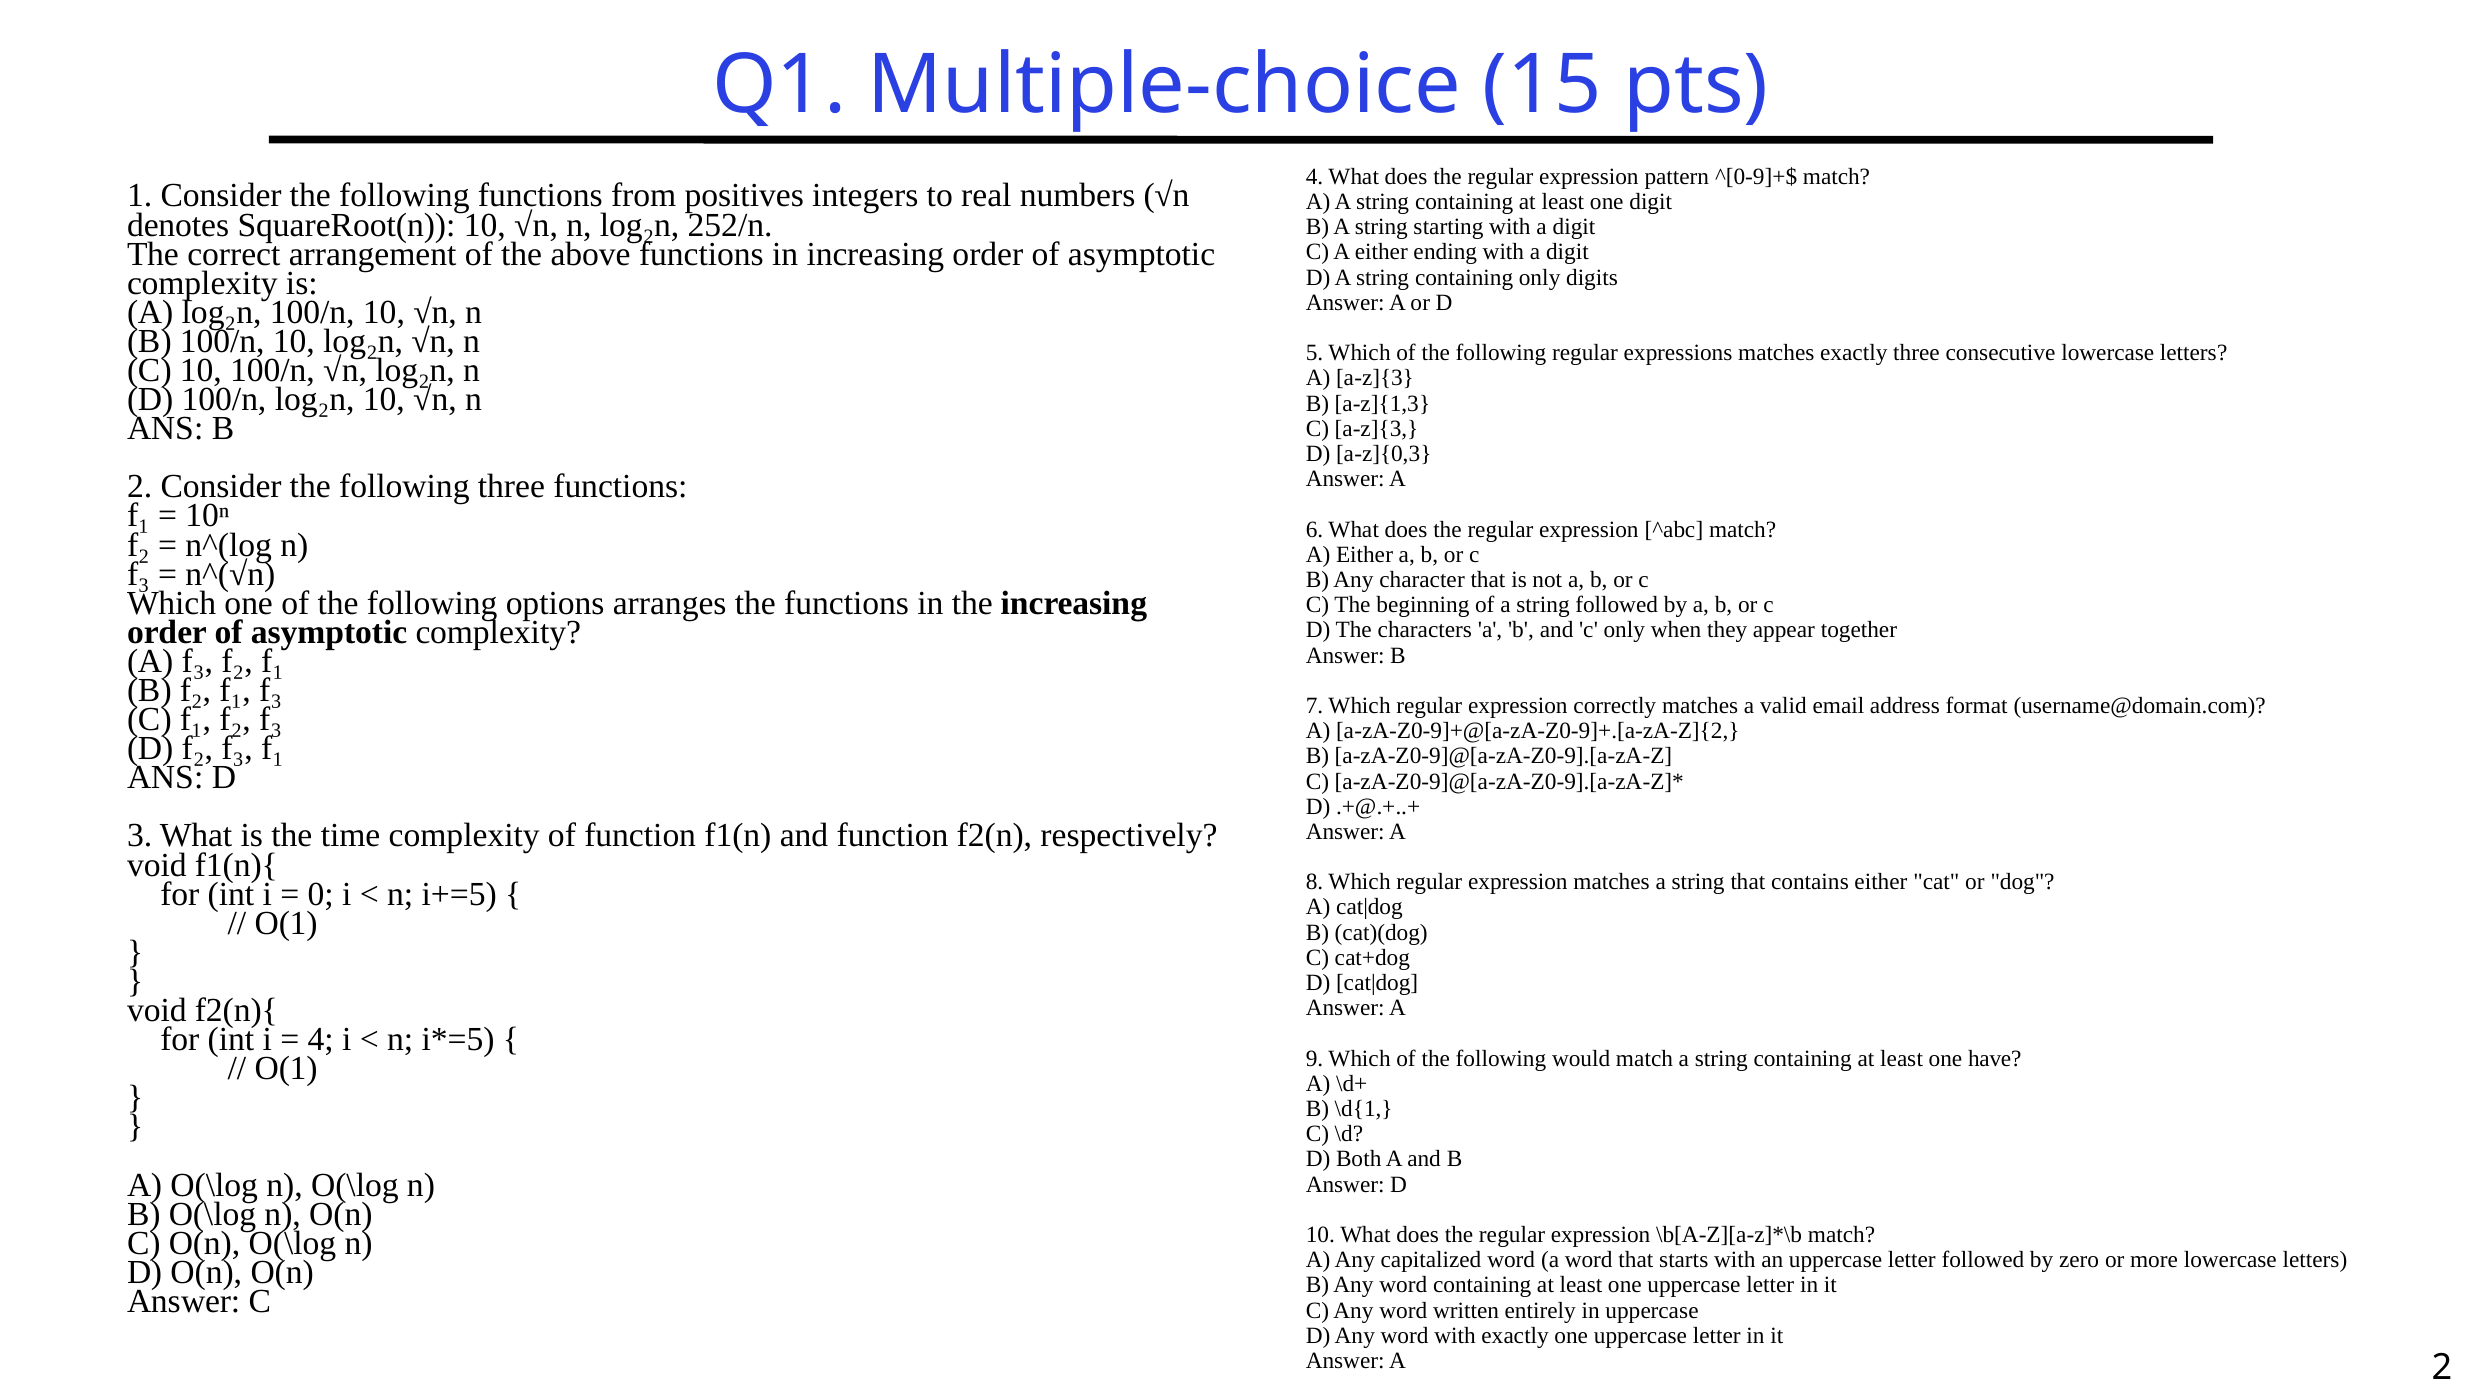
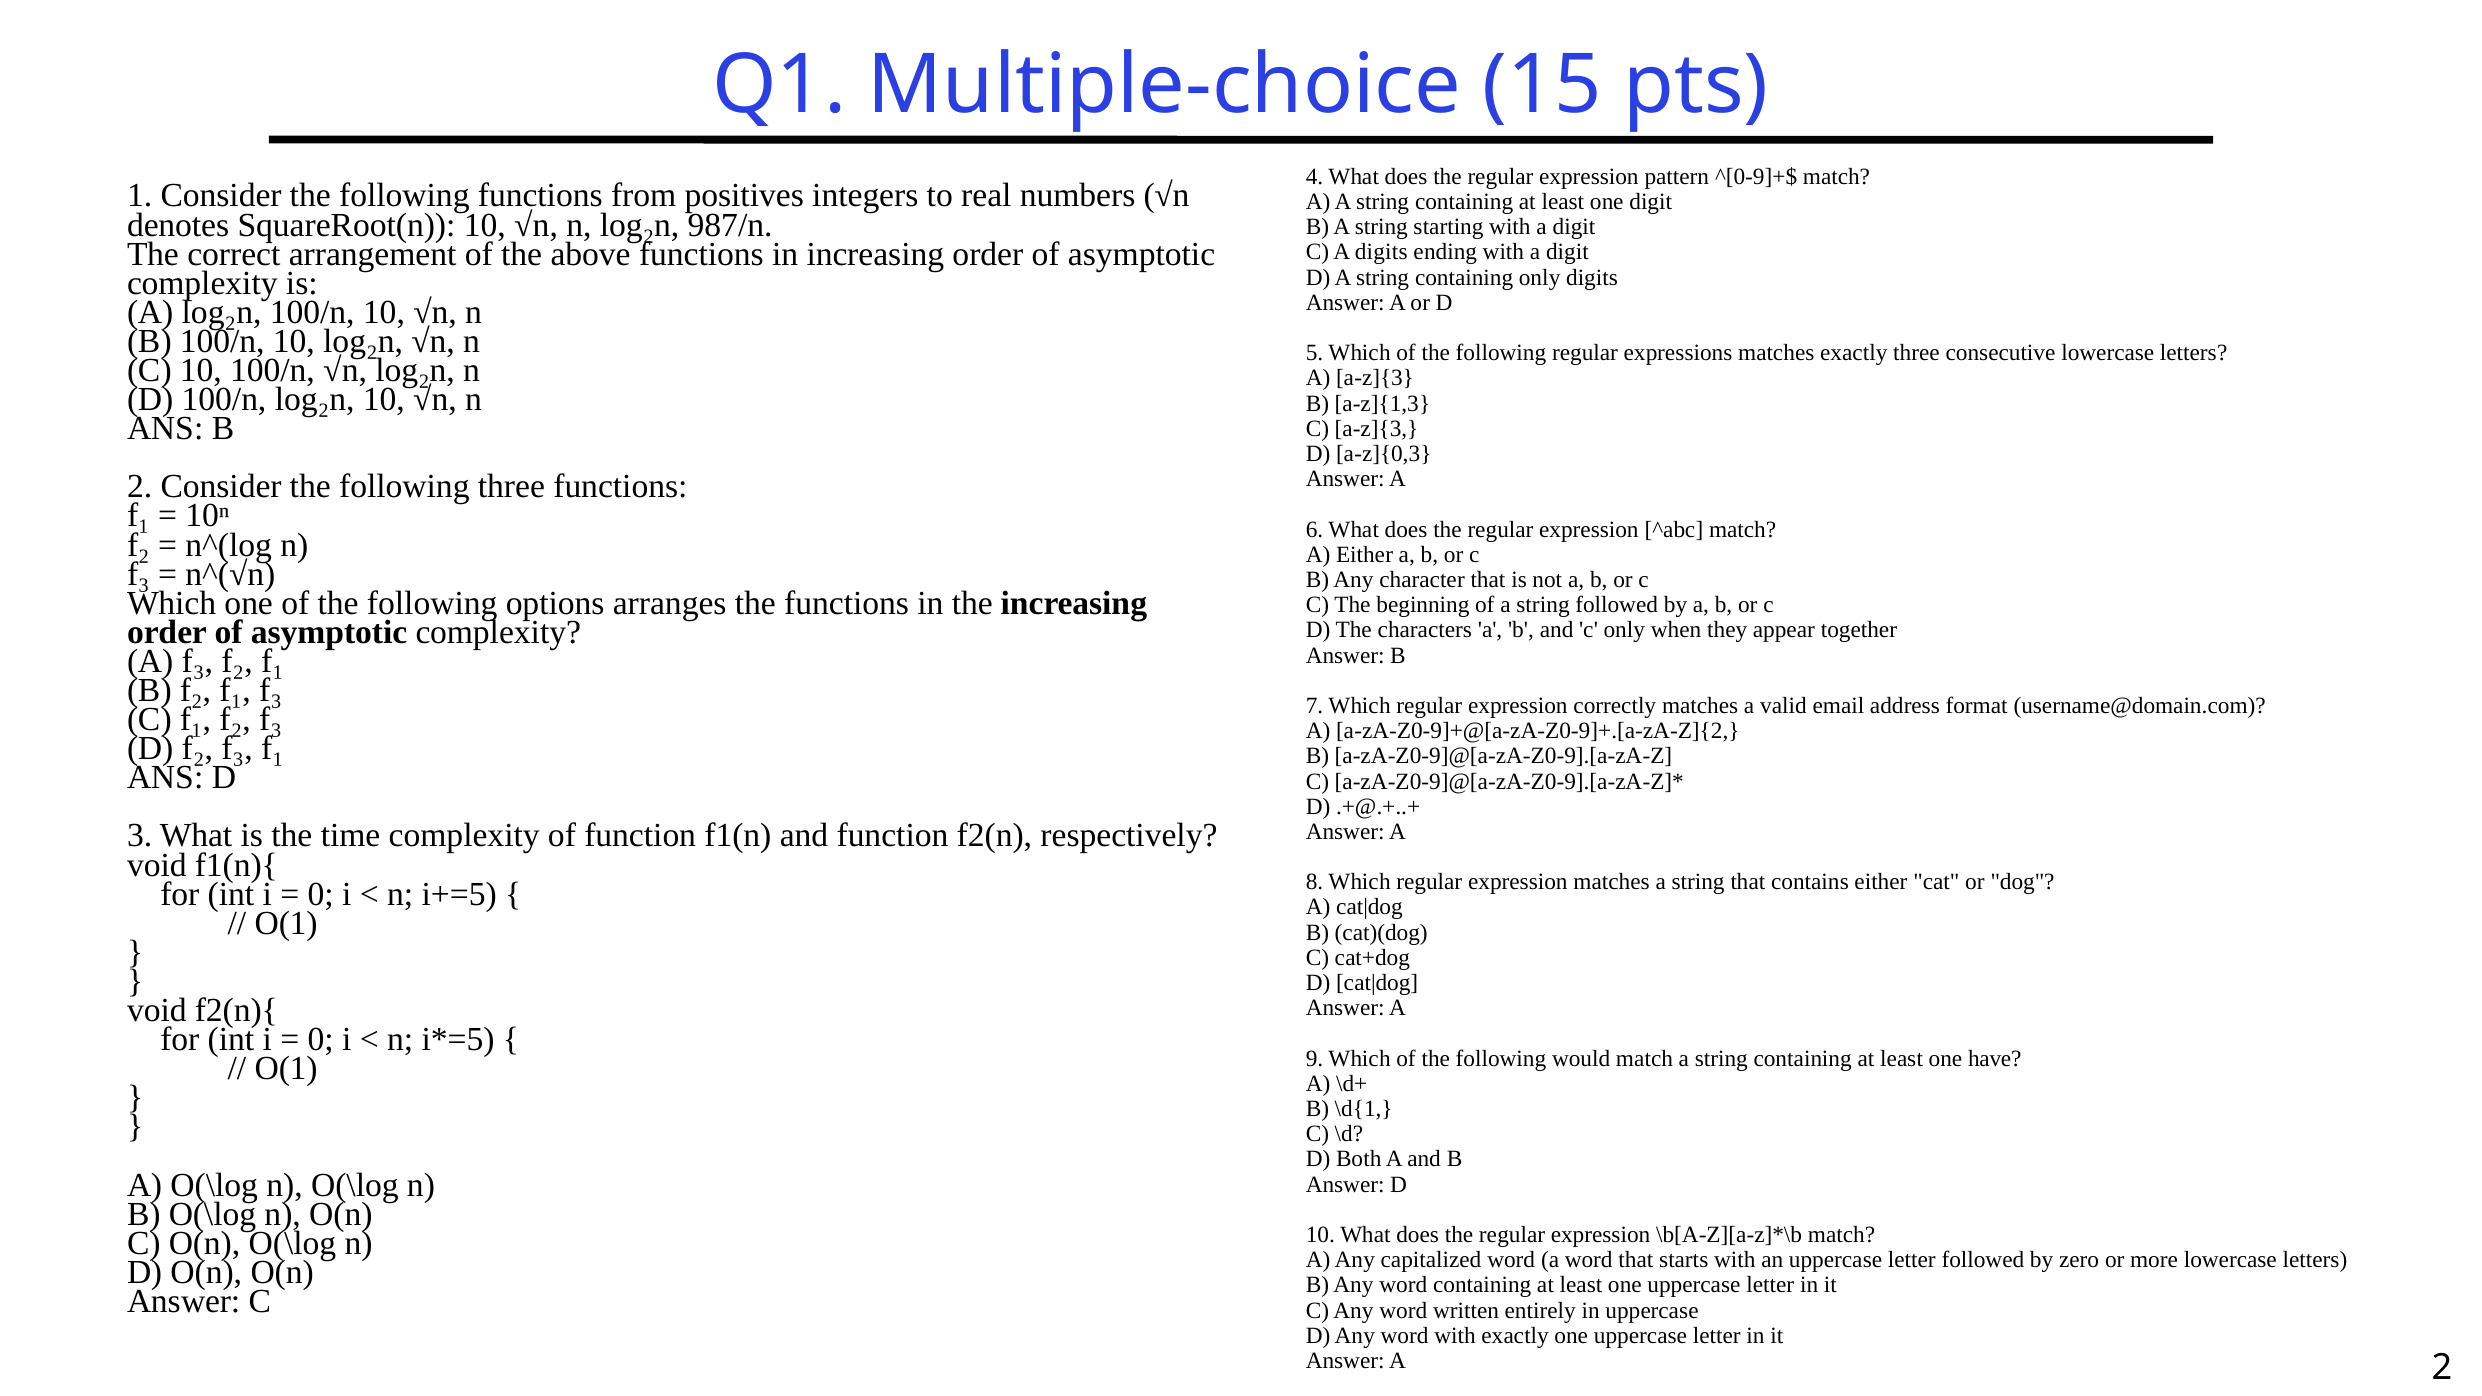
252/n: 252/n -> 987/n (730, 225)
C A either: either -> digits (1381, 252)
4: 4 -> 0 (321, 1040)
